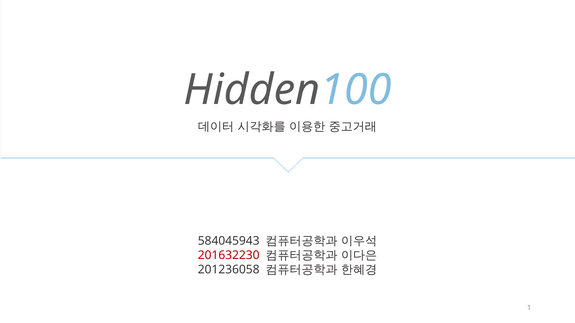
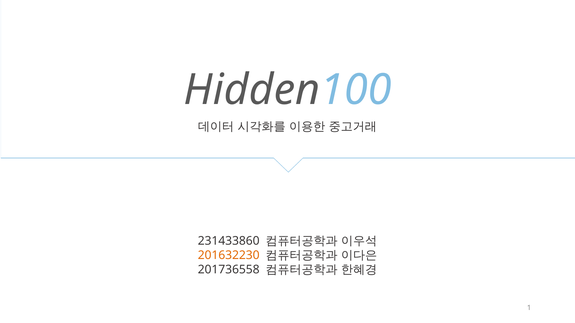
584045943: 584045943 -> 231433860 (229, 241)
201632230 colour: red -> orange (229, 255)
201236058: 201236058 -> 201736558 (229, 270)
